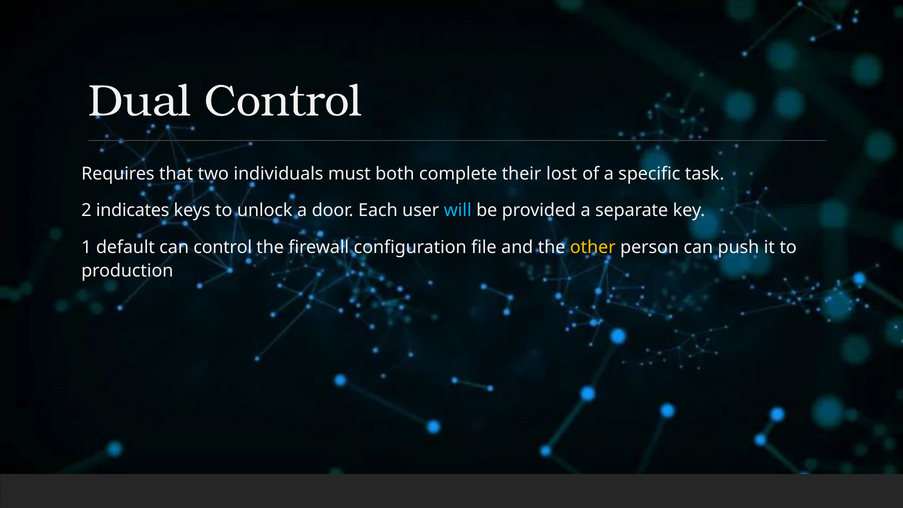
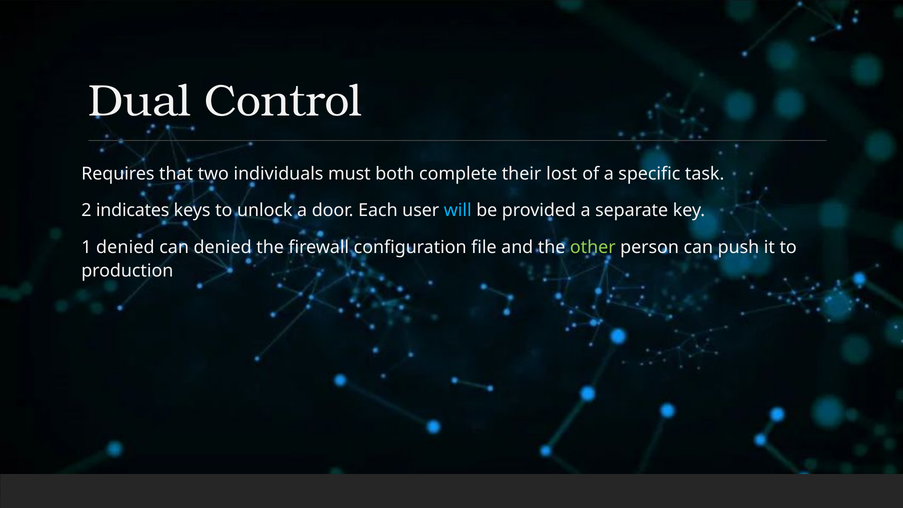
1 default: default -> denied (125, 247)
can control: control -> denied (223, 247)
other colour: yellow -> light green (593, 247)
